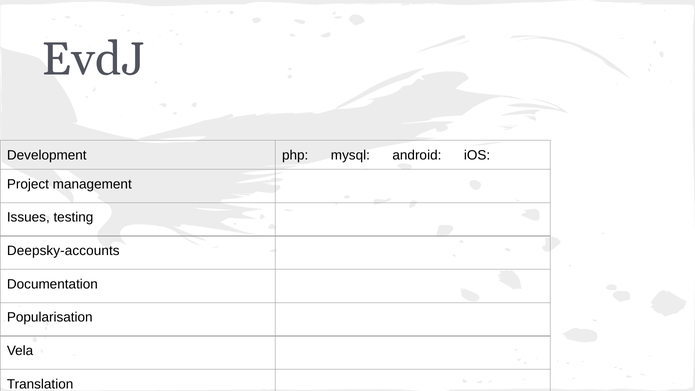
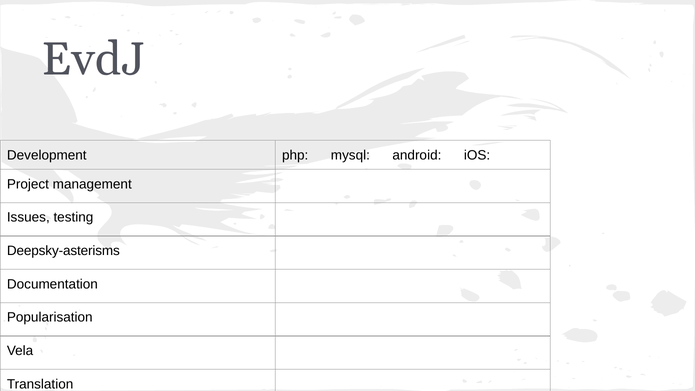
Deepsky-accounts: Deepsky-accounts -> Deepsky-asterisms (63, 251)
